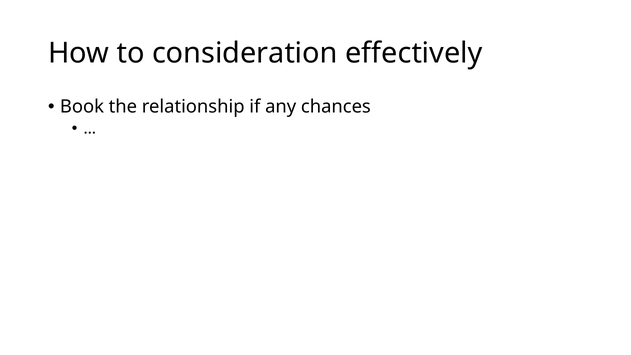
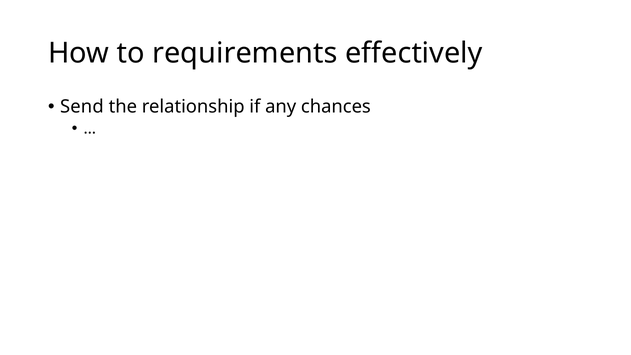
consideration: consideration -> requirements (245, 53)
Book: Book -> Send (82, 107)
